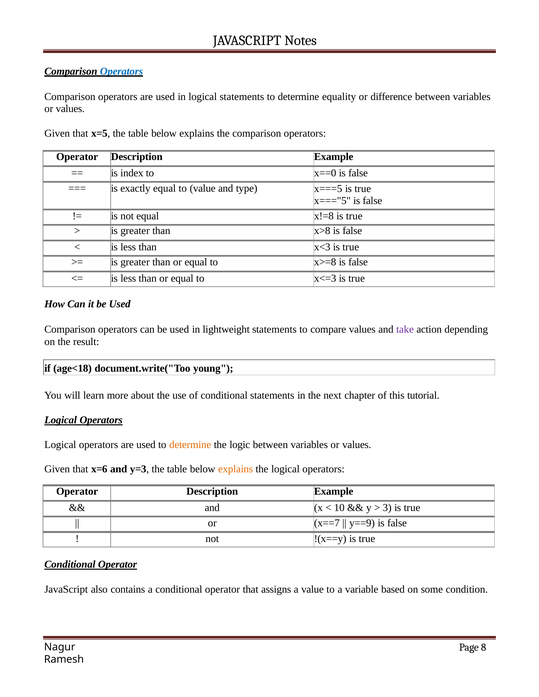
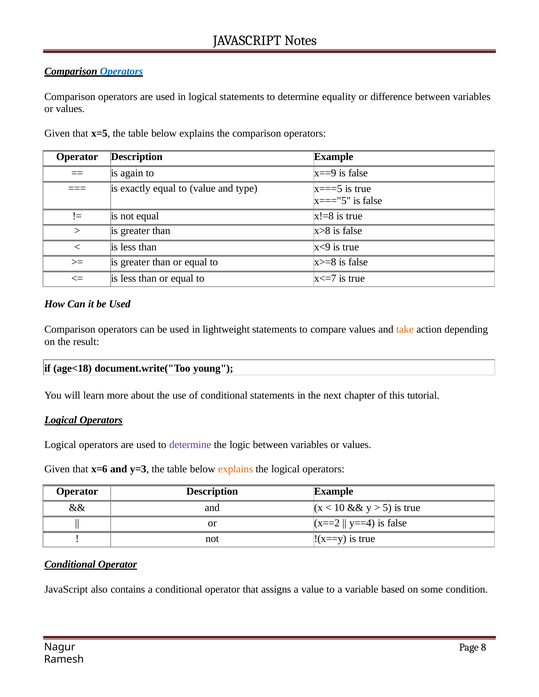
index: index -> again (132, 173)
x==0: x==0 -> x==9 (325, 173)
x<3: x<3 -> x<9 (322, 247)
x<=3: x<=3 -> x<=7 (325, 278)
take colour: purple -> orange (405, 330)
determine colour: orange -> purple (190, 445)
3: 3 -> 5 (387, 508)
x==7: x==7 -> x==2 (327, 523)
y==9: y==9 -> y==4 (362, 523)
